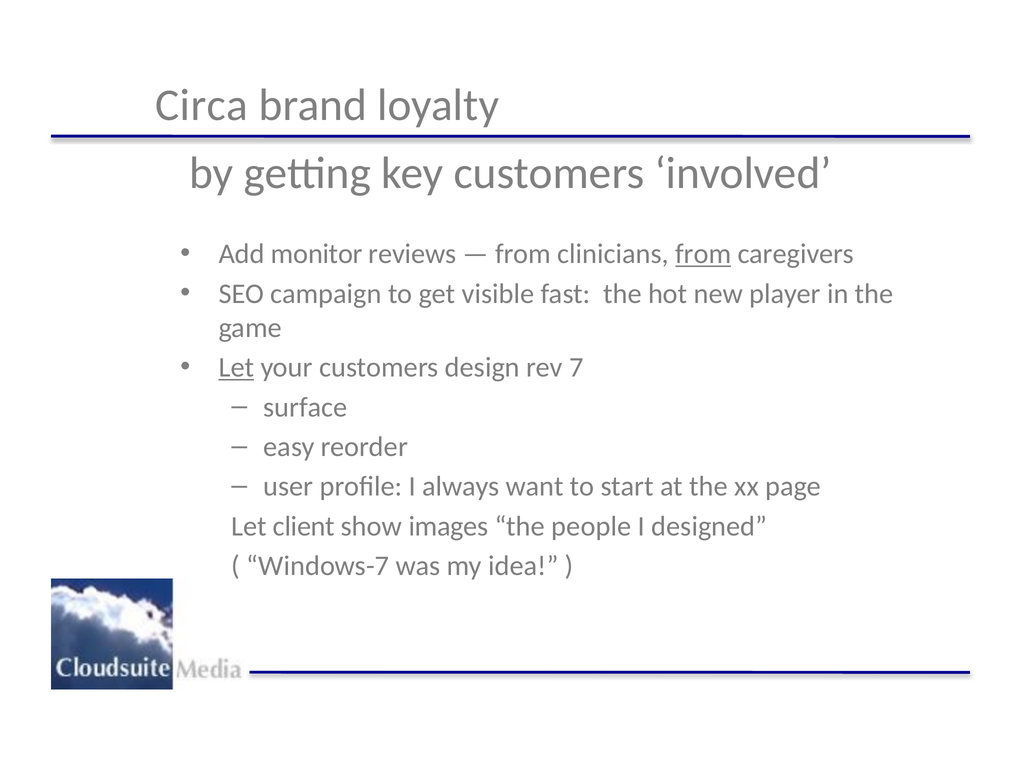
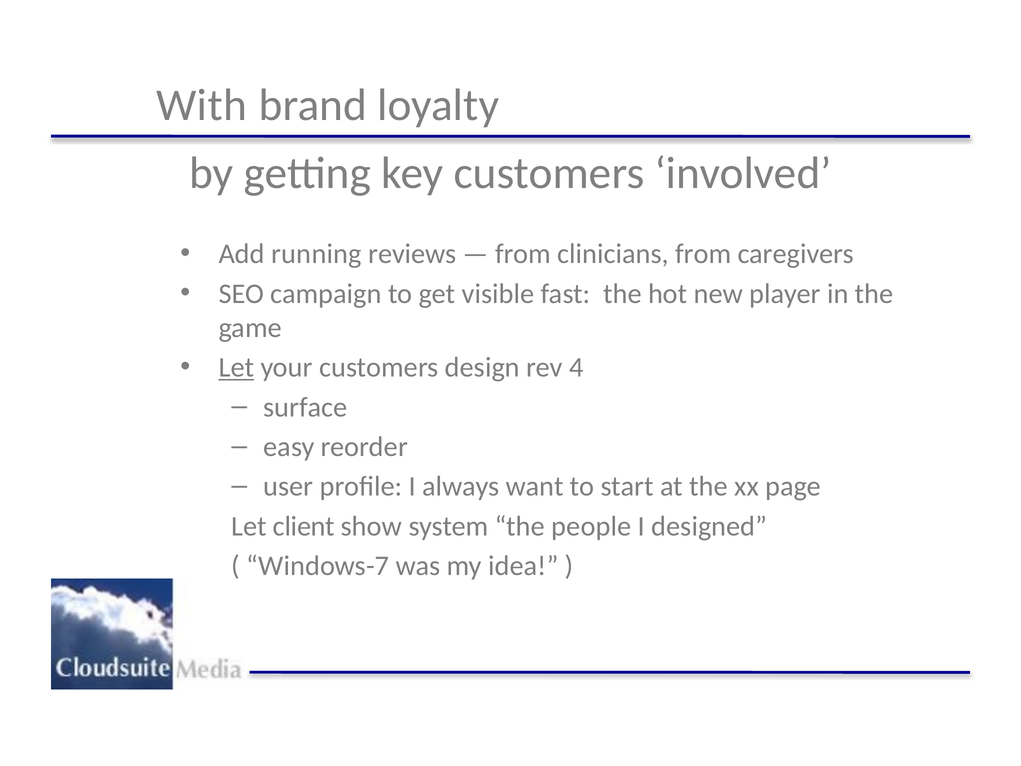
Circa: Circa -> With (202, 105)
monitor: monitor -> running (317, 254)
from underline: present -> none (703, 254)
7: 7 -> 4 (576, 367)
images: images -> system (448, 526)
